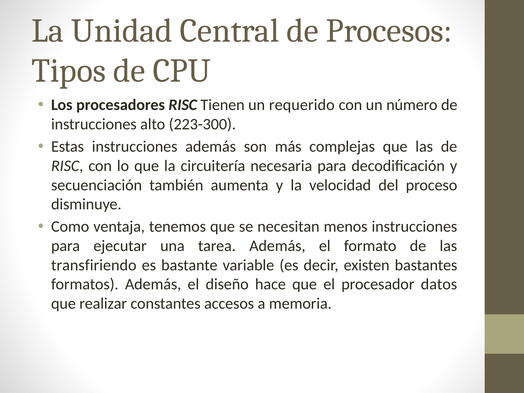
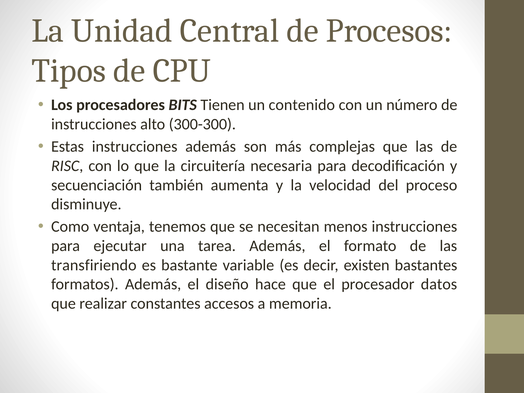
procesadores RISC: RISC -> BITS (183, 105)
requerido: requerido -> contenido (302, 105)
223-300: 223-300 -> 300-300 (202, 124)
